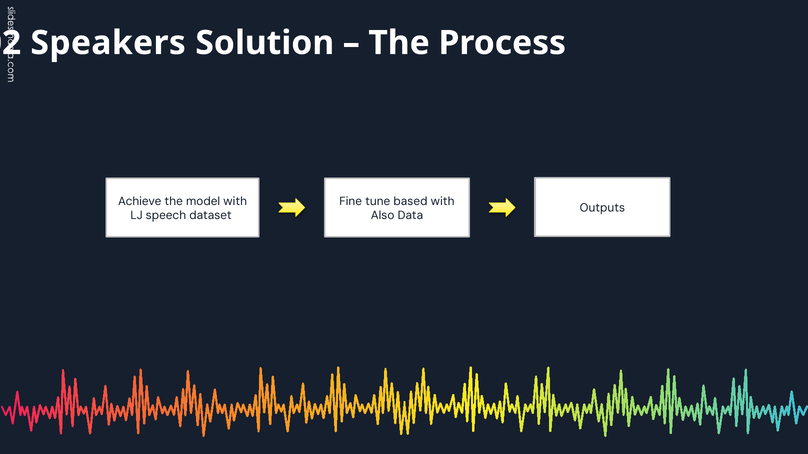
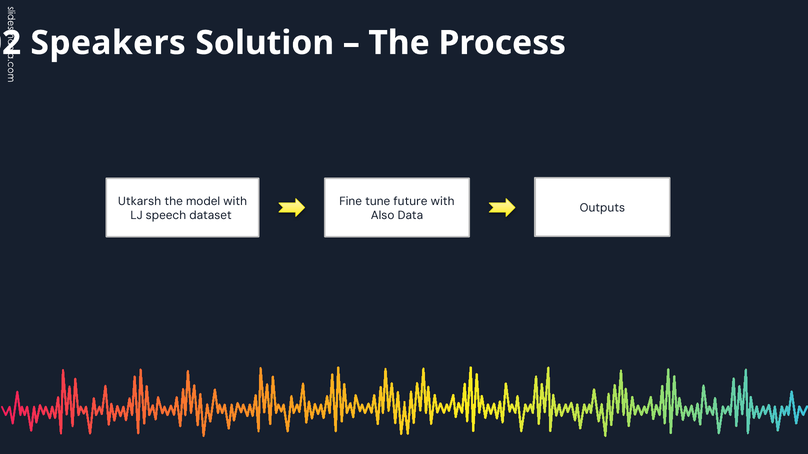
Achieve: Achieve -> Utkarsh (140, 201)
based: based -> future (410, 201)
